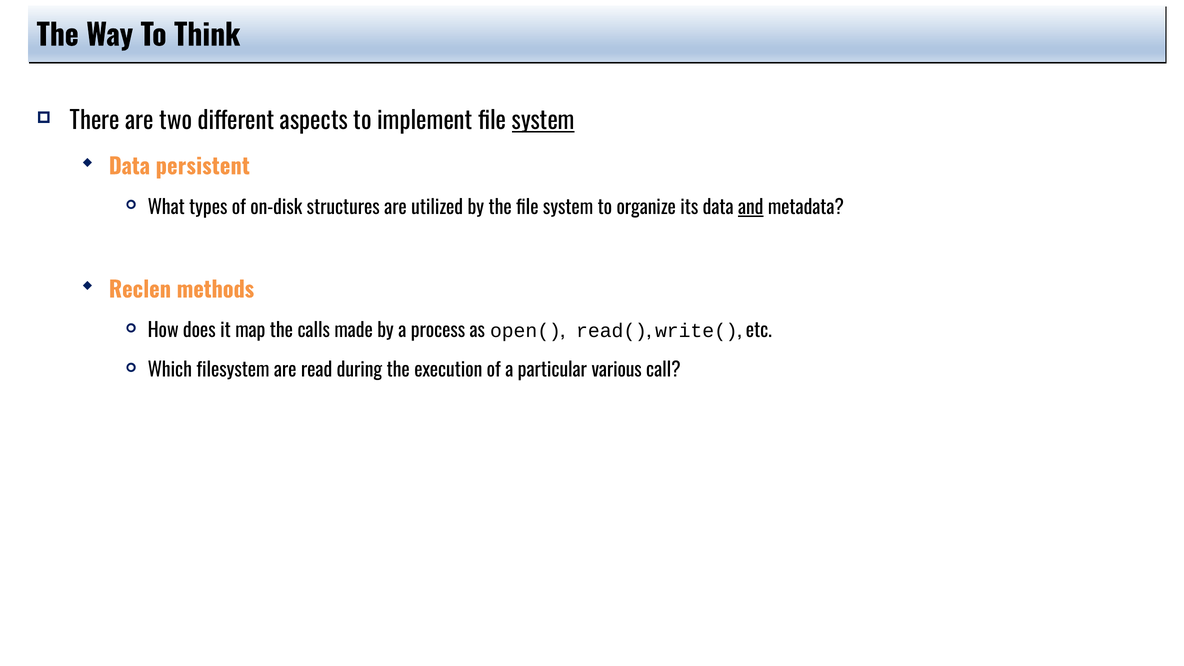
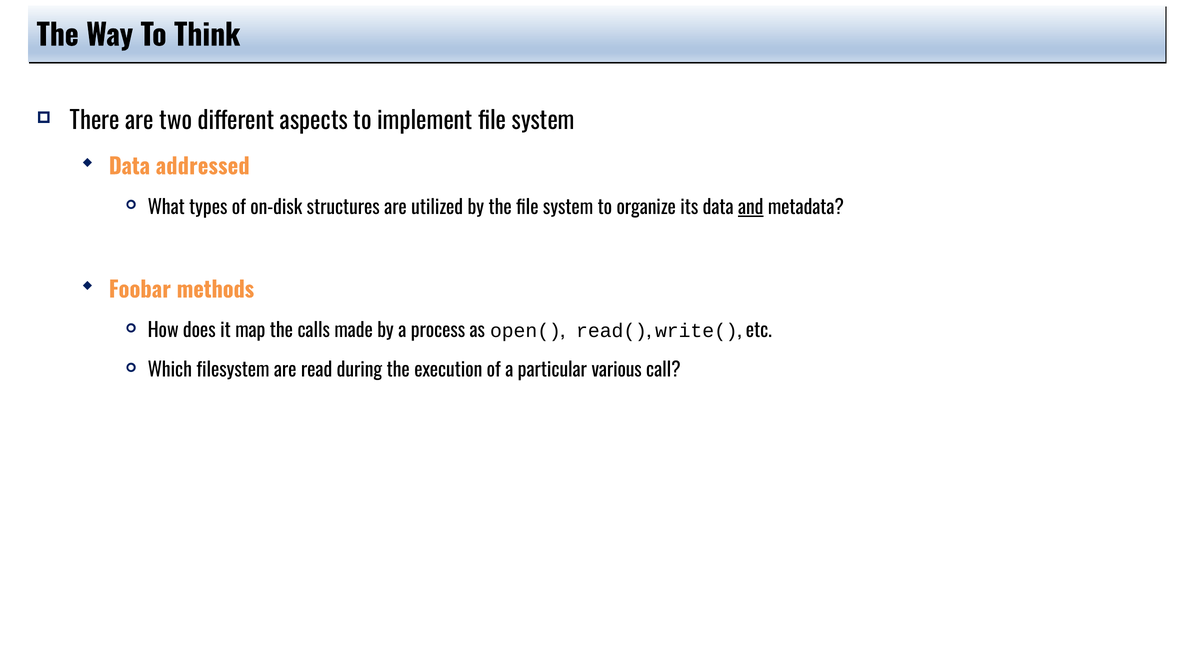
system underline: present -> none (543, 121)
persistent: persistent -> addressed (203, 167)
Reclen: Reclen -> Foobar (140, 290)
